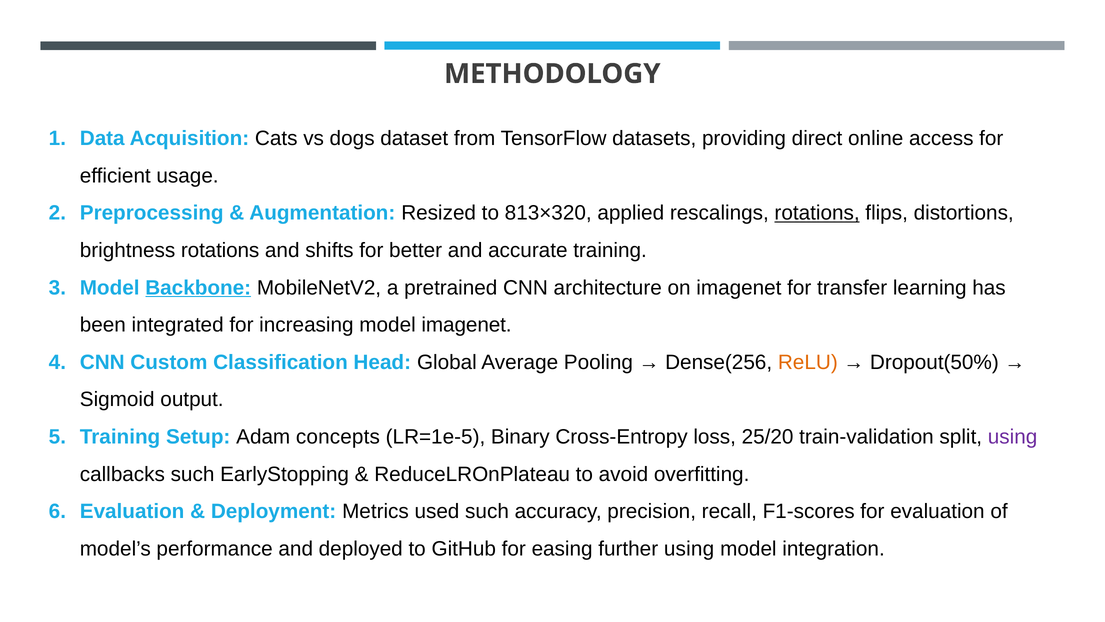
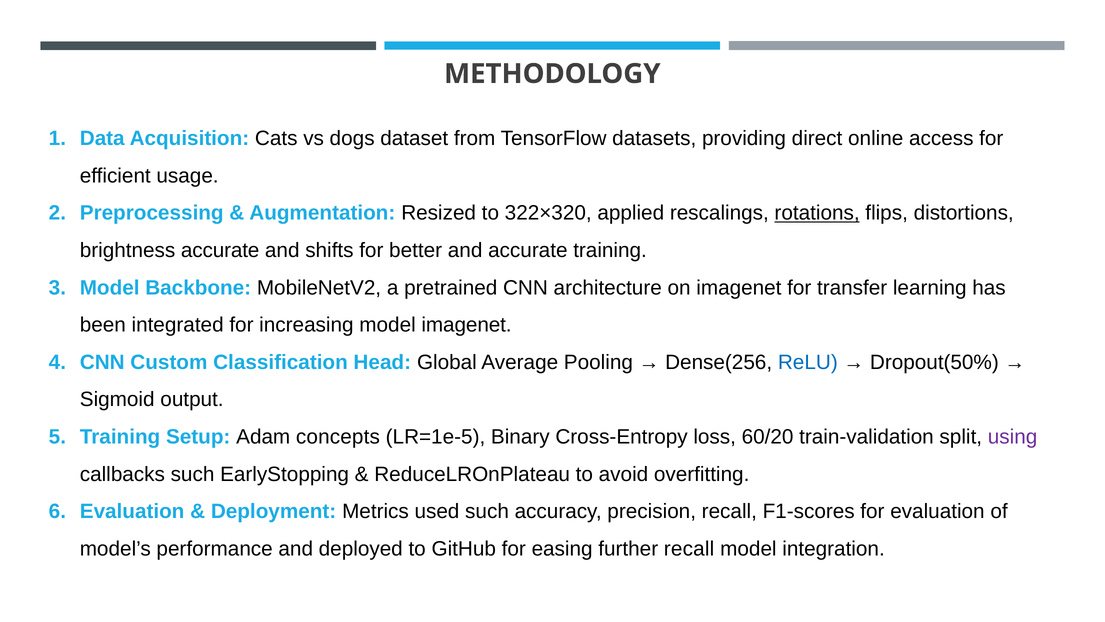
813×320: 813×320 -> 322×320 (548, 213)
brightness rotations: rotations -> accurate (220, 250)
Backbone underline: present -> none (198, 287)
ReLU colour: orange -> blue (808, 362)
25/20: 25/20 -> 60/20 (768, 437)
further using: using -> recall (689, 549)
